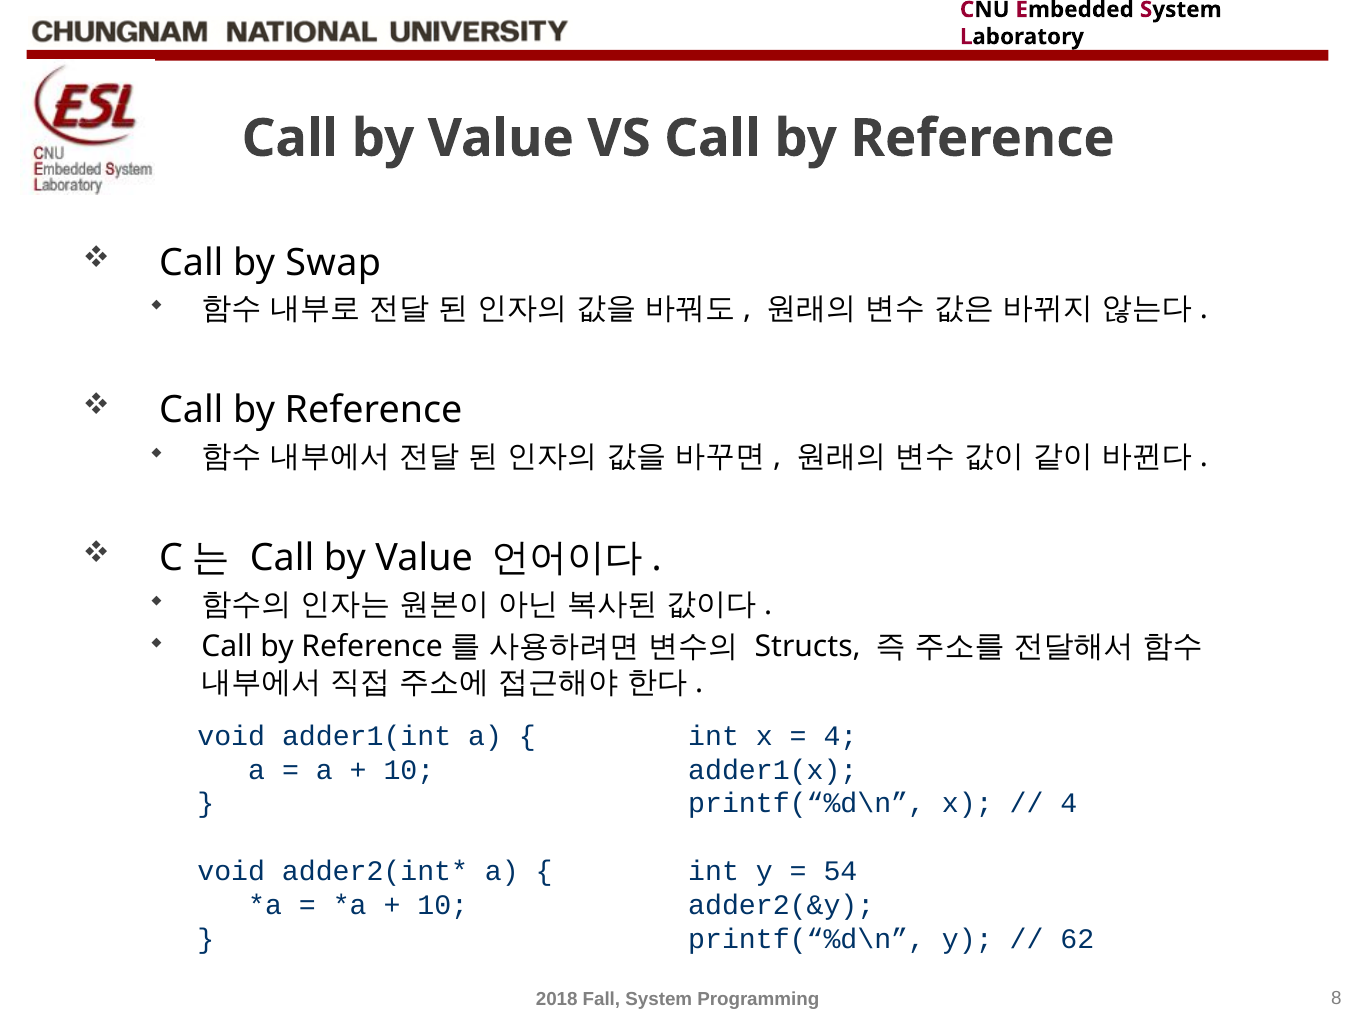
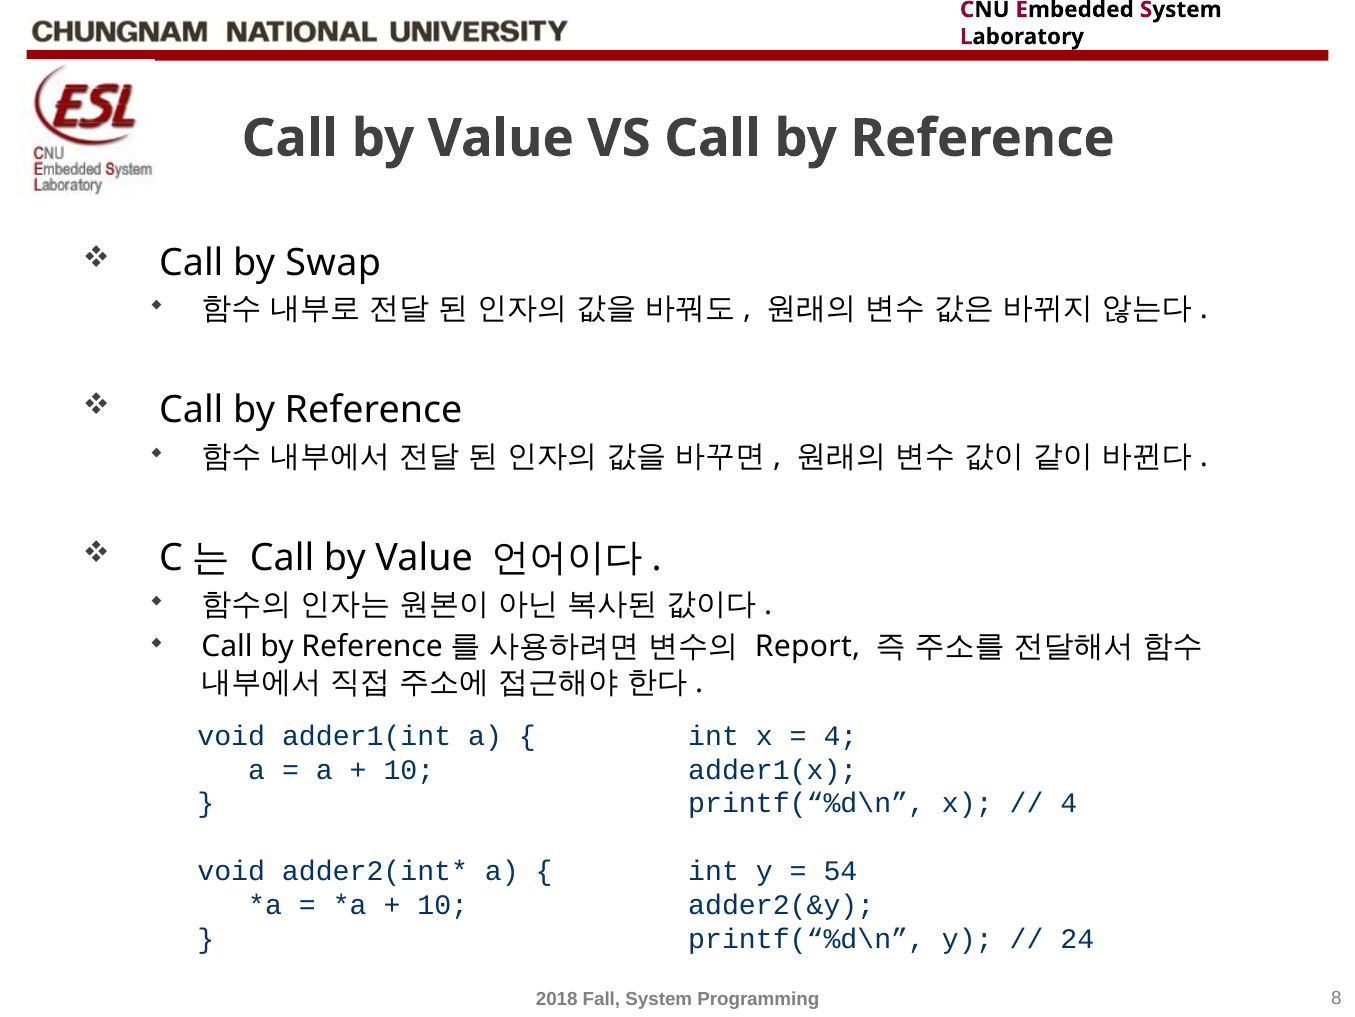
Structs: Structs -> Report (808, 646)
62: 62 -> 24 (1077, 939)
